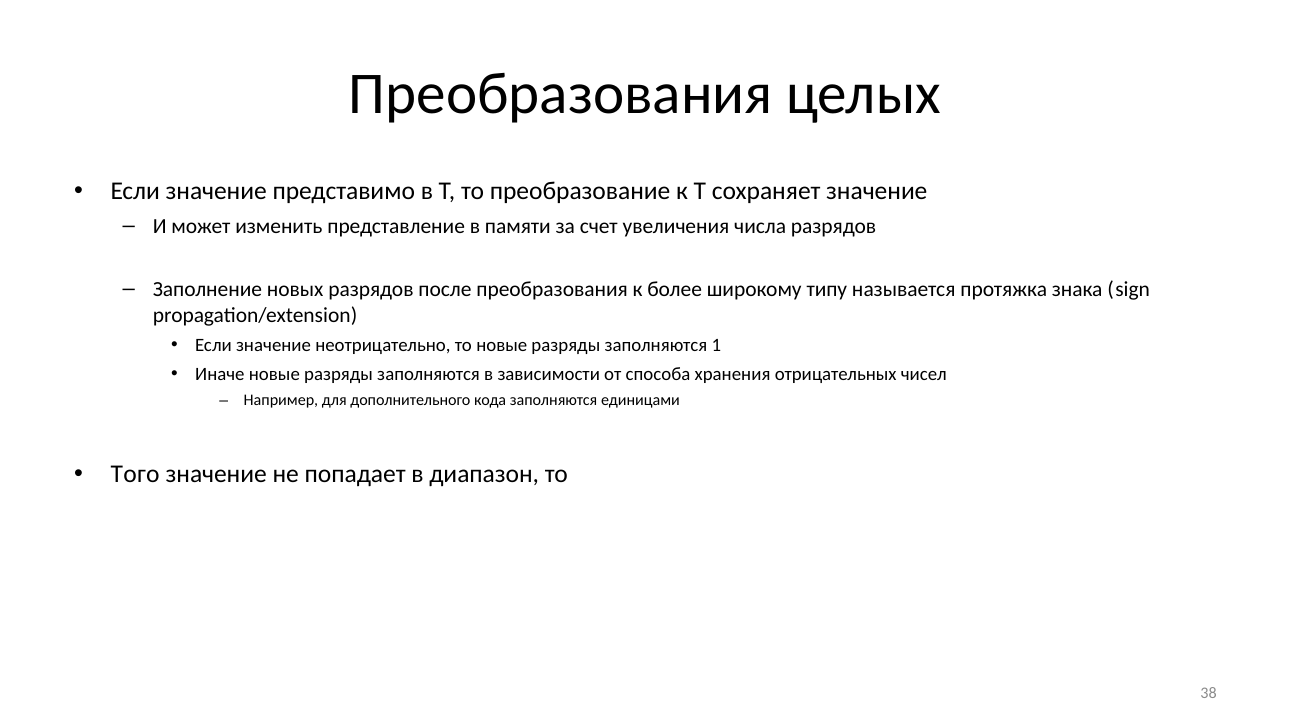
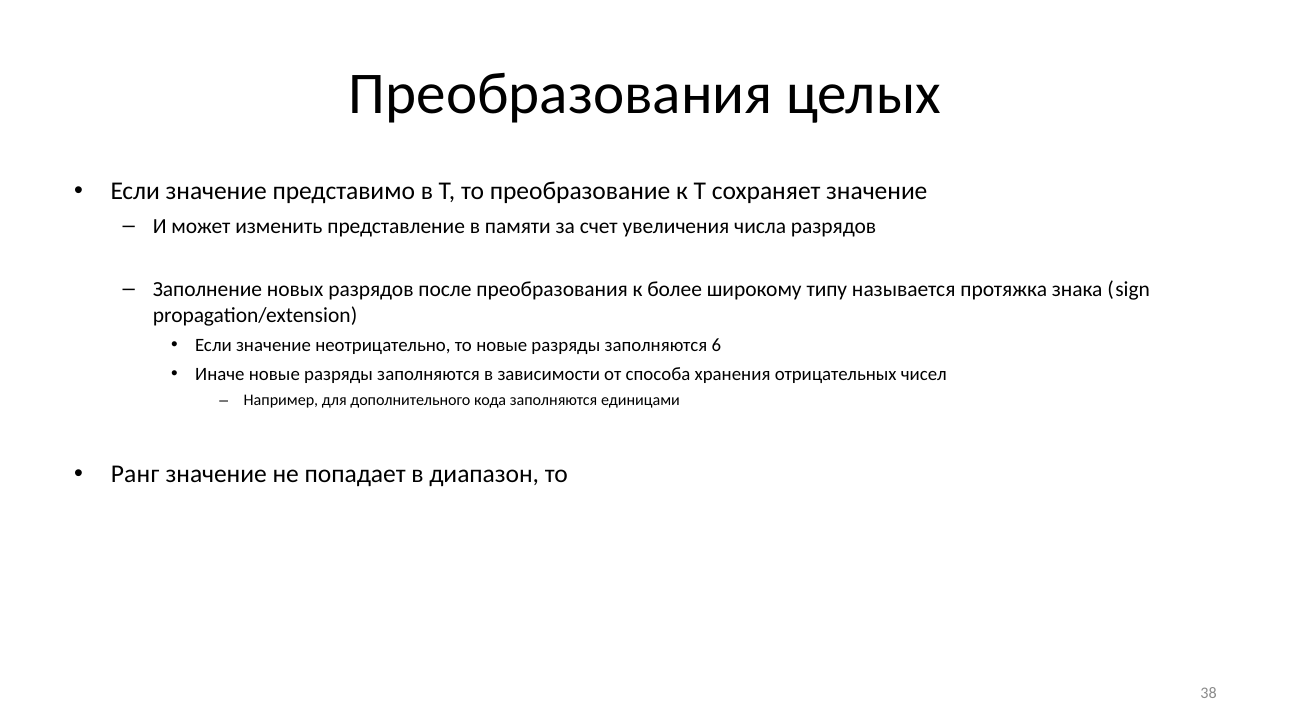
заполняются 1: 1 -> 6 (716, 346)
Того: Того -> Ранг (135, 474)
